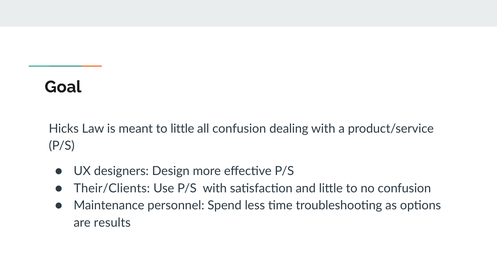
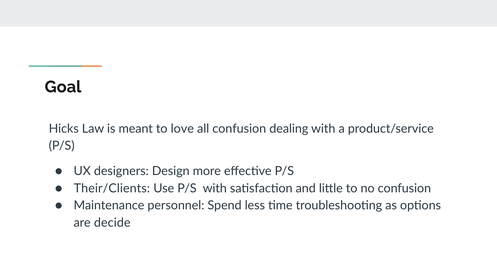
to little: little -> love (182, 128)
results: results -> decide (112, 222)
